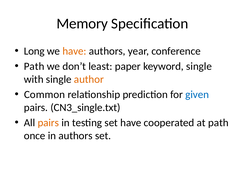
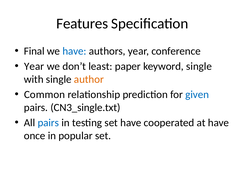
Memory: Memory -> Features (82, 24)
Long: Long -> Final (34, 51)
have colour: orange -> blue (74, 51)
Path: Path -> Year (34, 67)
pairs colour: orange -> blue (48, 123)
at path: path -> have (218, 123)
in authors: authors -> popular (76, 136)
